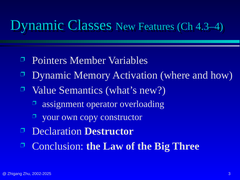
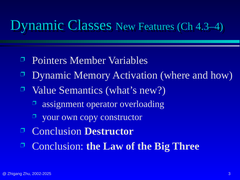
Declaration: Declaration -> Conclusion (57, 131)
